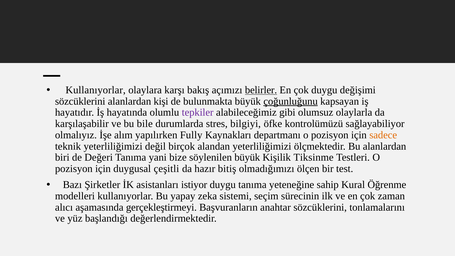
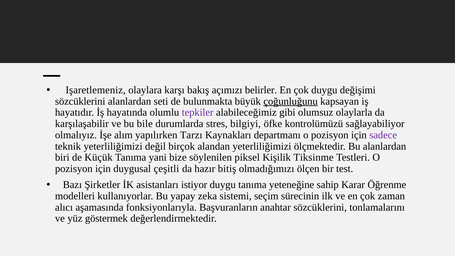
Kullanıyorlar: Kullanıyorlar -> Işaretlemeniz (96, 90)
belirler underline: present -> none (261, 90)
kişi: kişi -> seti (161, 101)
Fully: Fully -> Tarzı (191, 135)
sadece colour: orange -> purple (383, 135)
Değeri: Değeri -> Küçük (99, 157)
söylenilen büyük: büyük -> piksel (247, 157)
Kural: Kural -> Karar (353, 185)
gerçekleştirmeyi: gerçekleştirmeyi -> fonksiyonlarıyla (161, 207)
başlandığı: başlandığı -> göstermek (106, 218)
